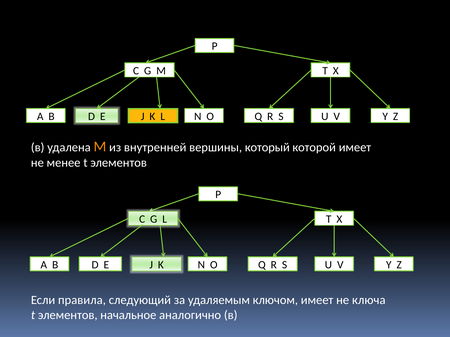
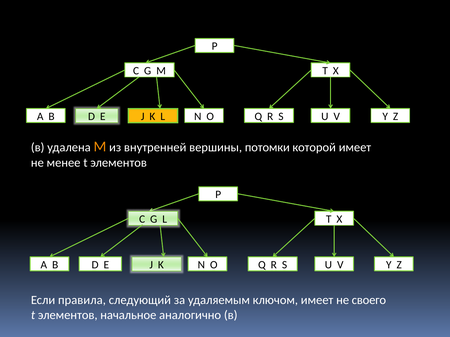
который: который -> потомки (267, 148)
ключа: ключа -> своего (369, 300)
